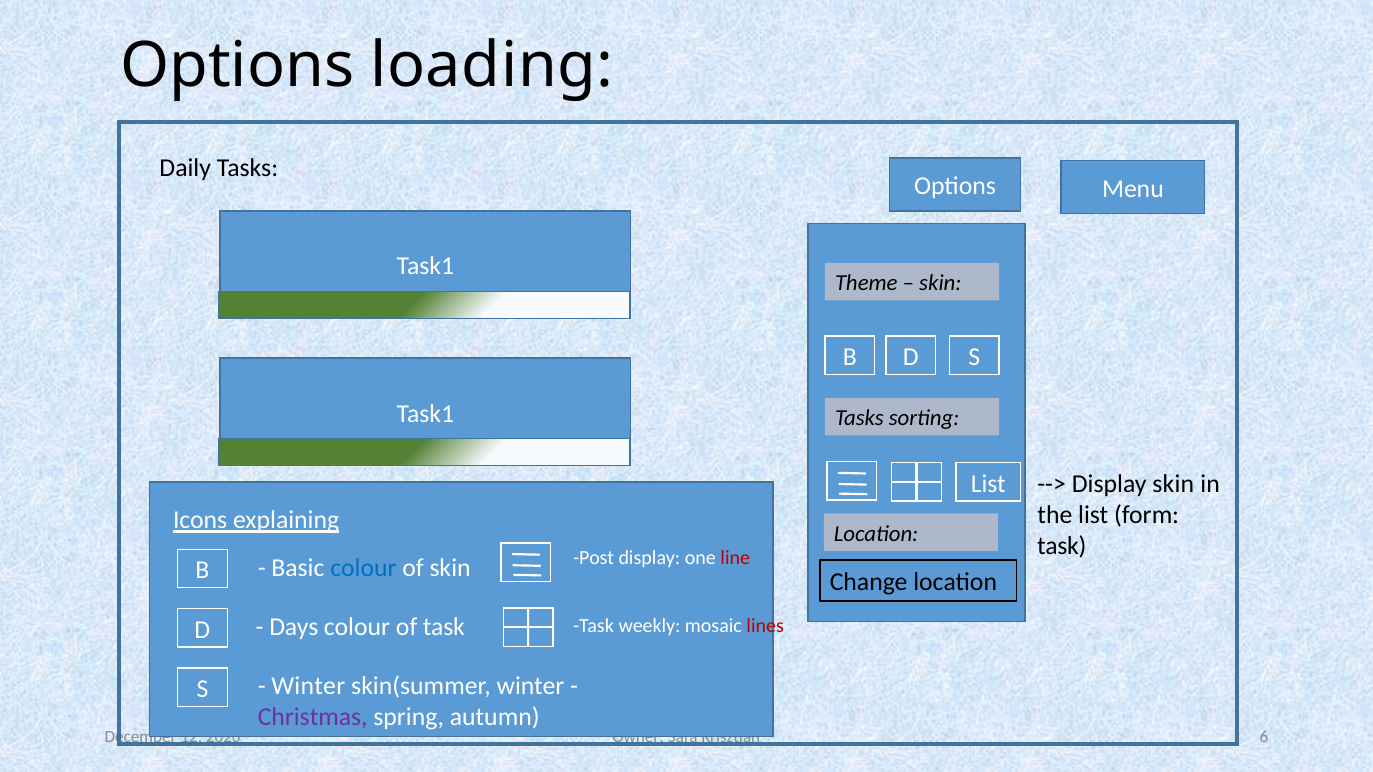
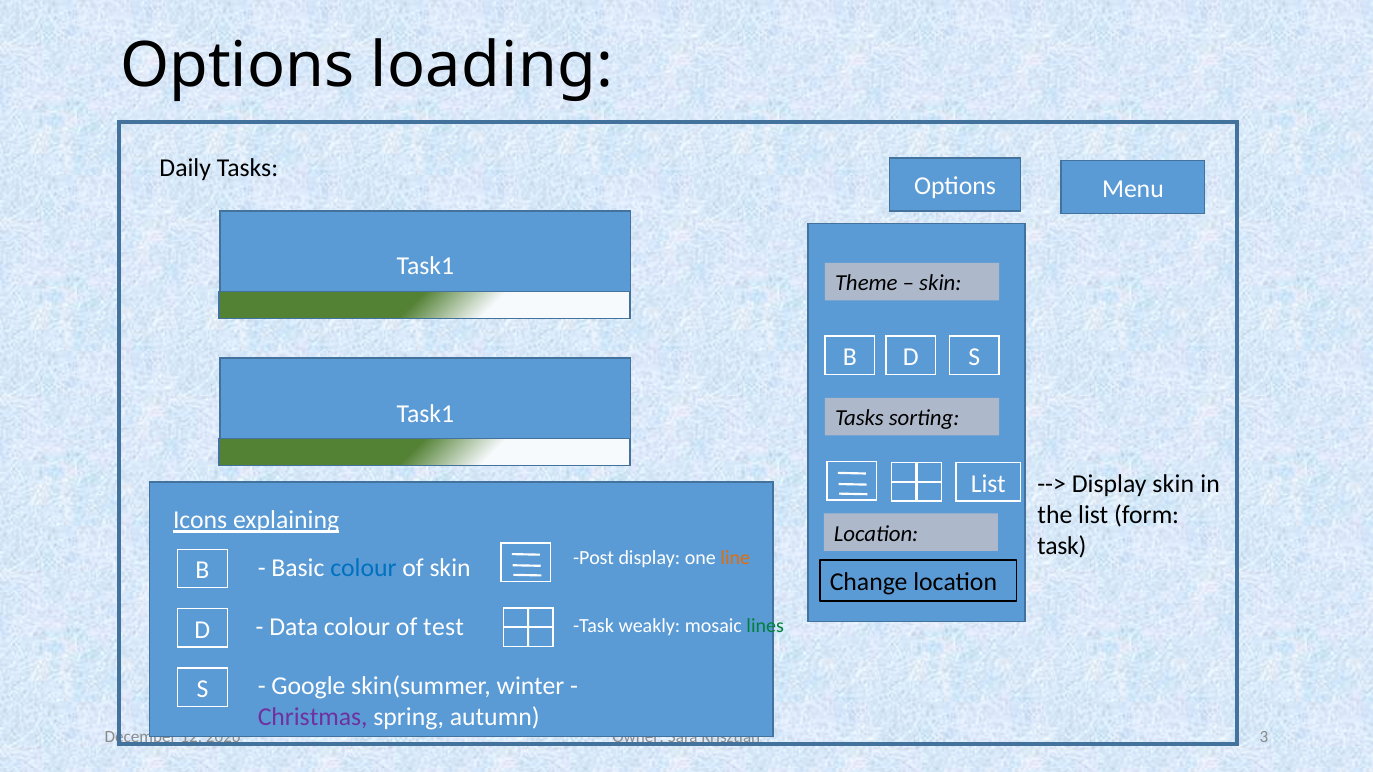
line colour: red -> orange (735, 558)
Days: Days -> Data (294, 628)
of task: task -> test (444, 628)
weekly: weekly -> weakly (649, 626)
lines colour: red -> green (765, 626)
Winter: Winter -> Google (308, 686)
6: 6 -> 3 (1264, 737)
